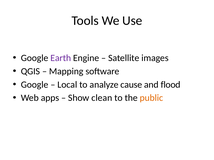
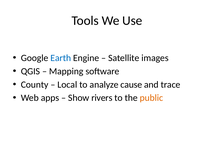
Earth colour: purple -> blue (61, 58)
Google: Google -> County (35, 85)
flood: flood -> trace (171, 85)
clean: clean -> rivers (102, 98)
